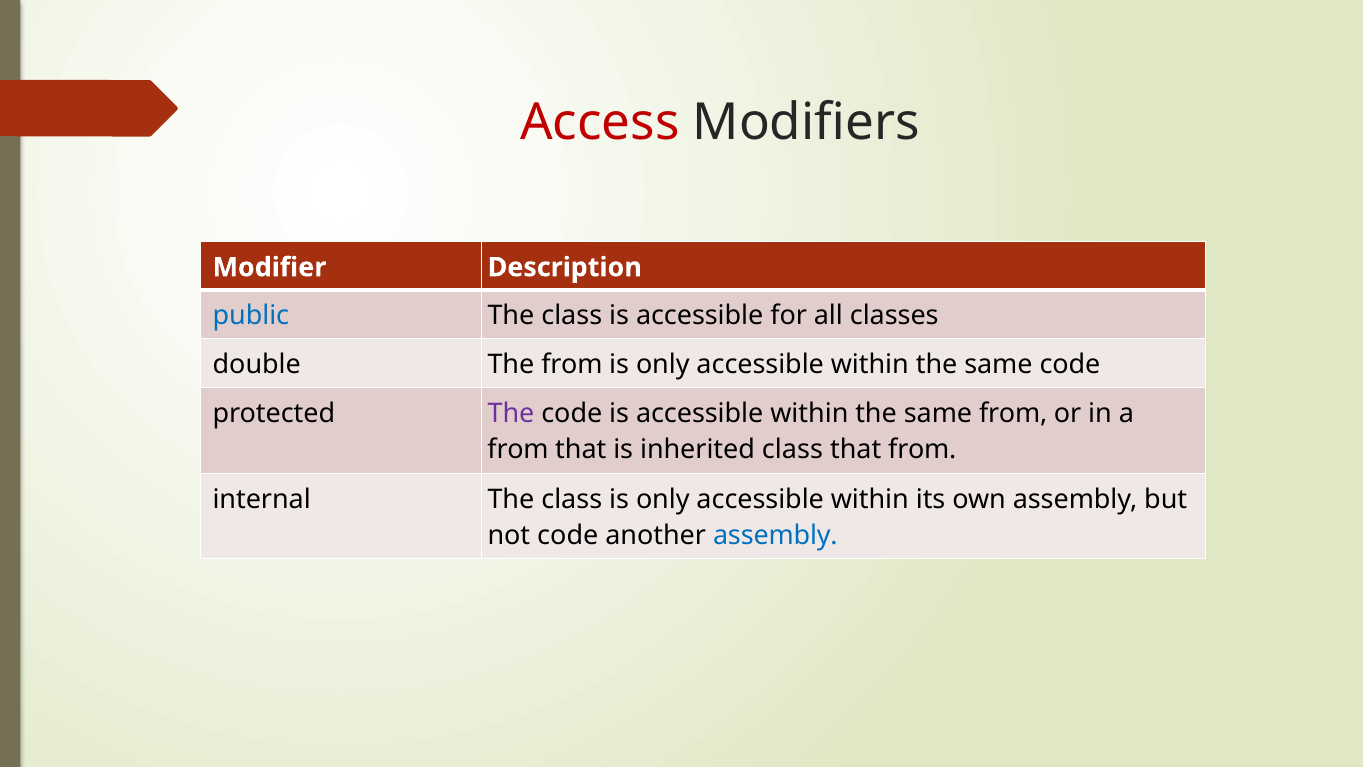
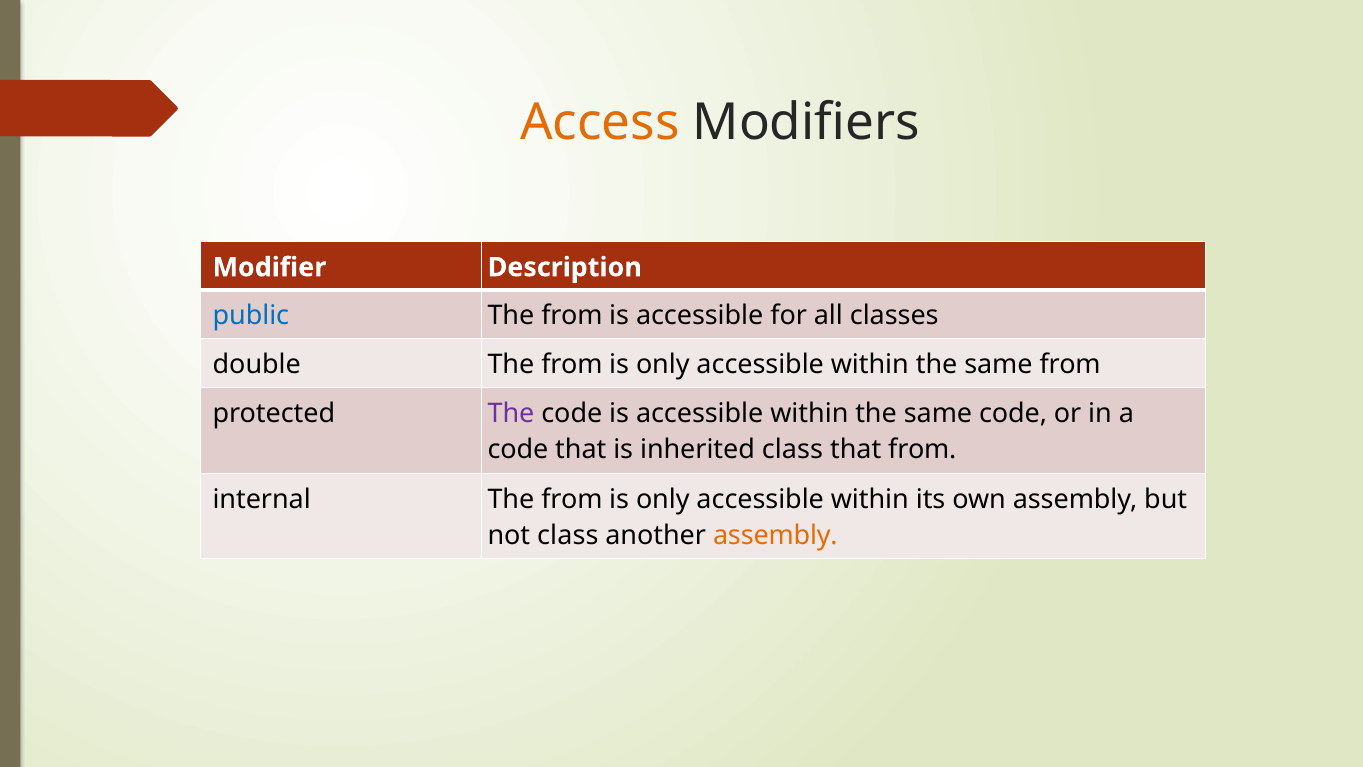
Access colour: red -> orange (600, 123)
class: class -> from (572, 316)
same code: code -> from (1070, 365)
same from: from -> code (1013, 413)
from: from -> code (518, 450)
internal The class: class -> from (572, 499)
not code: code -> class (568, 536)
assembly colour: blue -> orange (775, 536)
